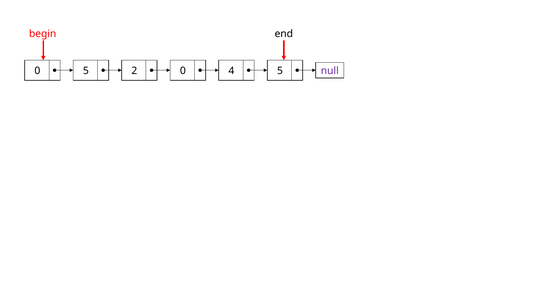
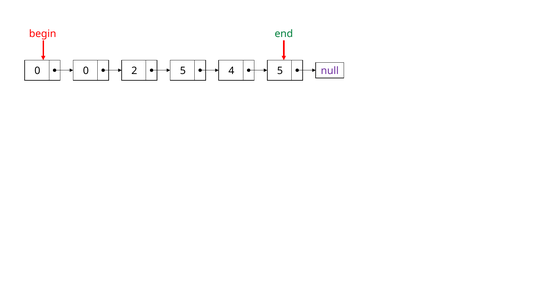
end colour: black -> green (284, 34)
0 5: 5 -> 0 (86, 71)
2 0: 0 -> 5 (183, 71)
